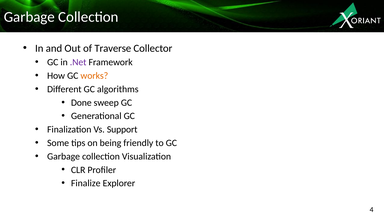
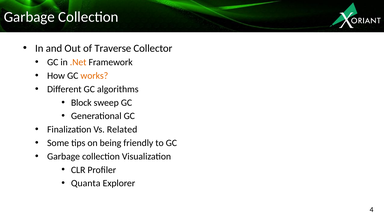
.Net colour: purple -> orange (78, 62)
Done: Done -> Block (81, 103)
Support: Support -> Related (122, 130)
Finalize: Finalize -> Quanta (86, 183)
